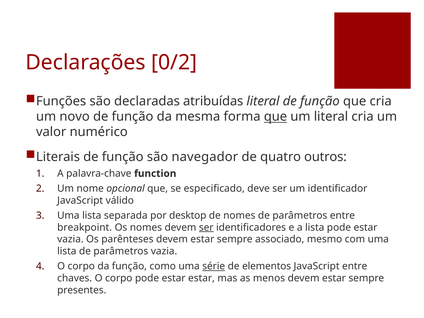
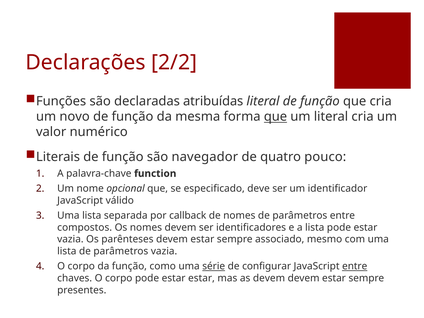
0/2: 0/2 -> 2/2 (174, 63)
outros: outros -> pouco (325, 157)
desktop: desktop -> callback (188, 216)
breakpoint: breakpoint -> compostos (85, 227)
ser underline: present -> none (206, 227)
elementos: elementos -> configurar (267, 266)
entre underline: none -> present (355, 266)
as menos: menos -> devem (269, 278)
